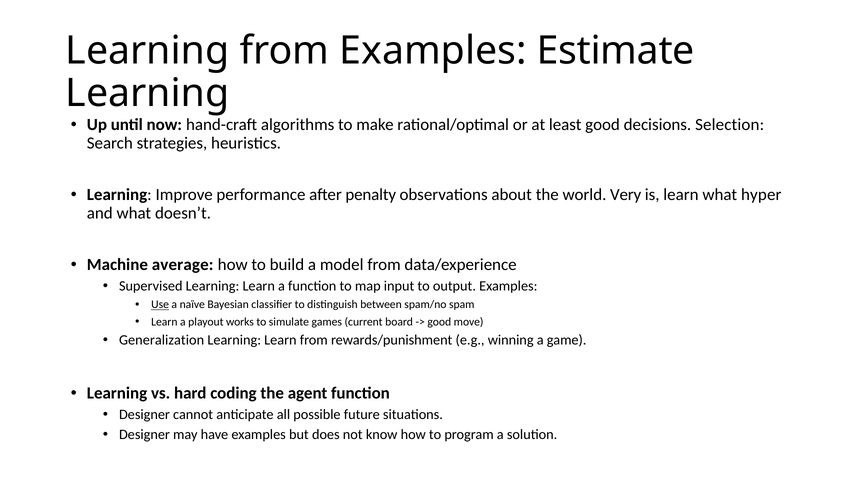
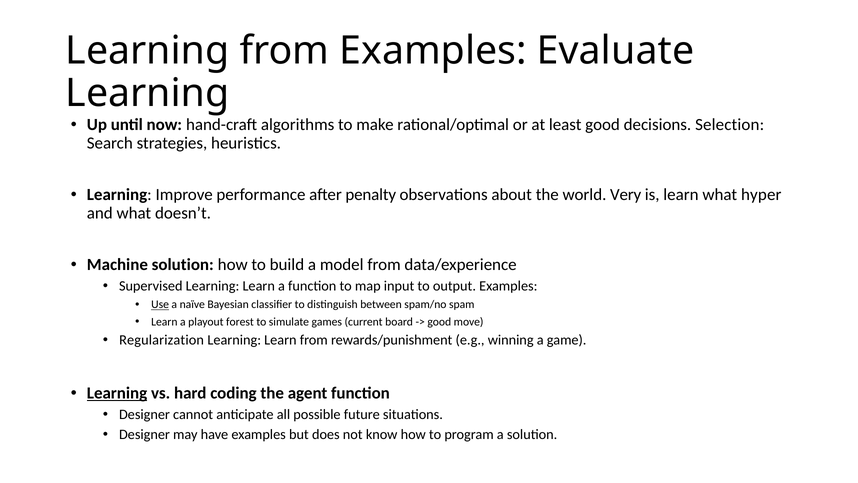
Estimate: Estimate -> Evaluate (616, 51)
Machine average: average -> solution (183, 265)
works: works -> forest (240, 321)
Generalization: Generalization -> Regularization (162, 340)
Learning underline: none -> present (117, 393)
